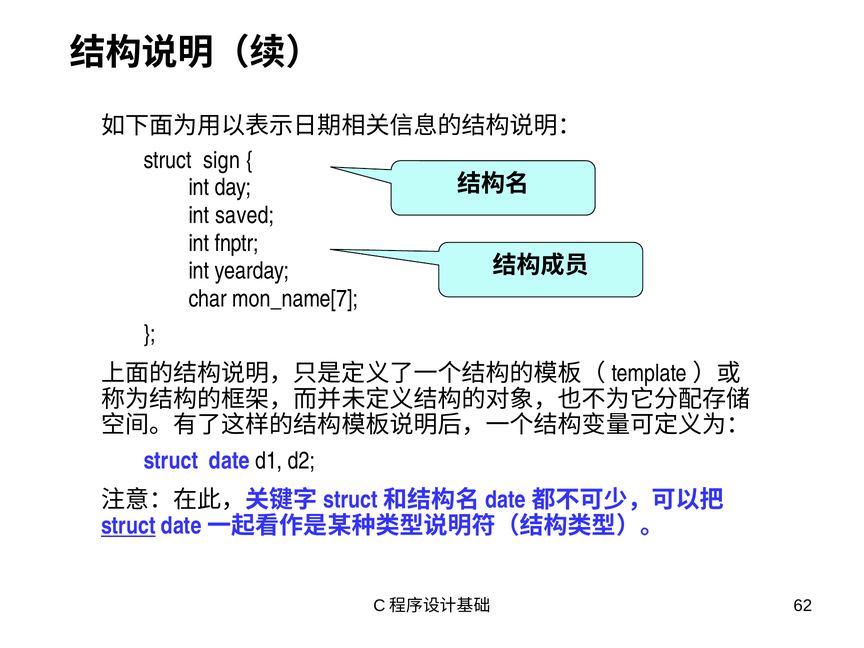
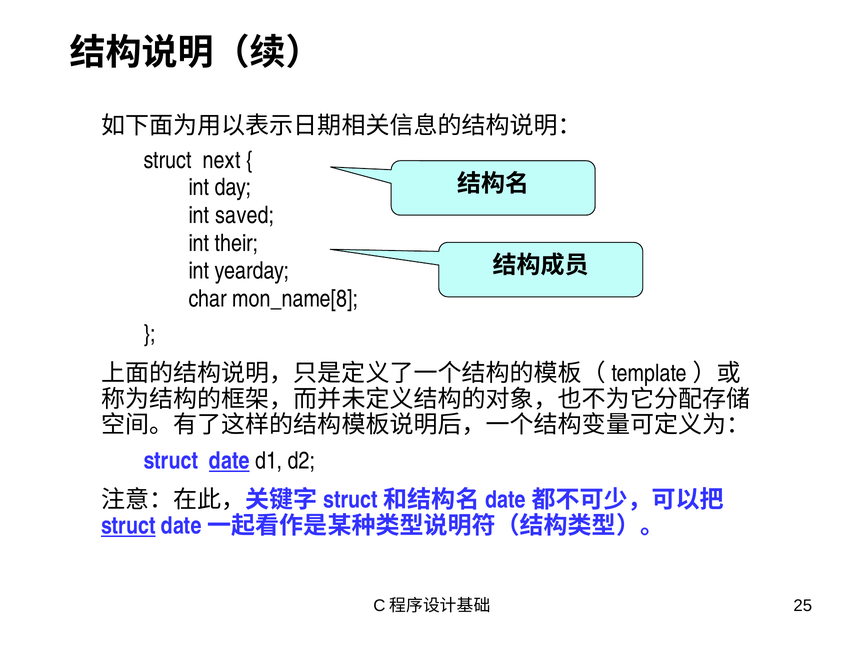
sign: sign -> next (222, 160)
fnptr: fnptr -> their (237, 243)
mon_name[7: mon_name[7 -> mon_name[8 (295, 299)
date underline: none -> present (229, 461)
62: 62 -> 25 (803, 606)
